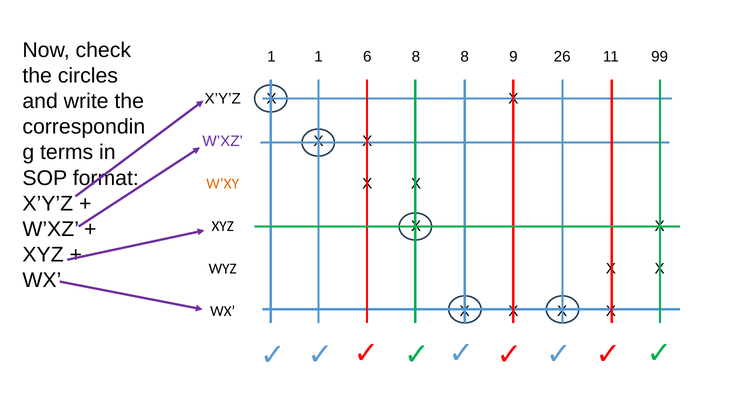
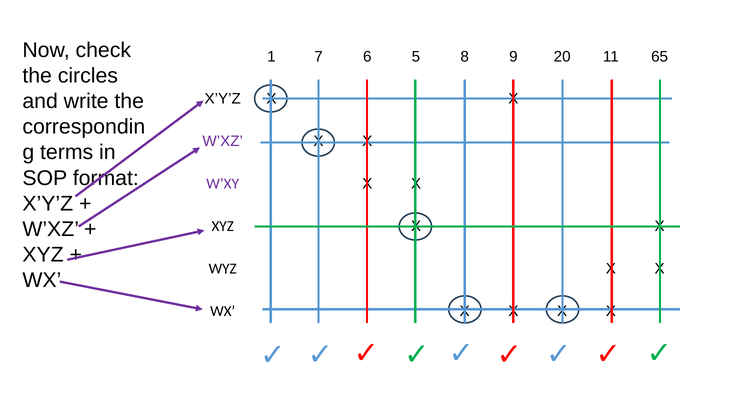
1 1: 1 -> 7 (319, 57)
6 8: 8 -> 5 (416, 57)
26: 26 -> 20 (562, 57)
99: 99 -> 65 (660, 57)
W’XY colour: orange -> purple (223, 184)
